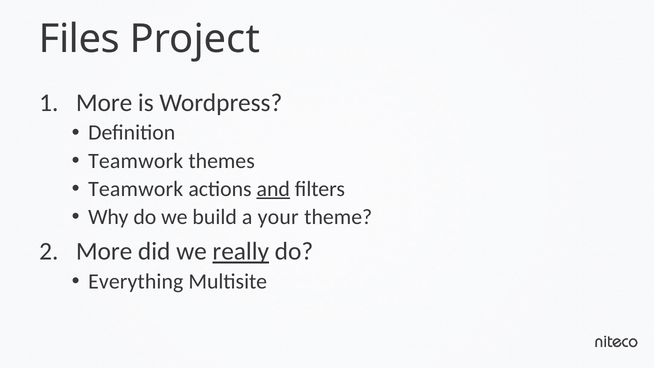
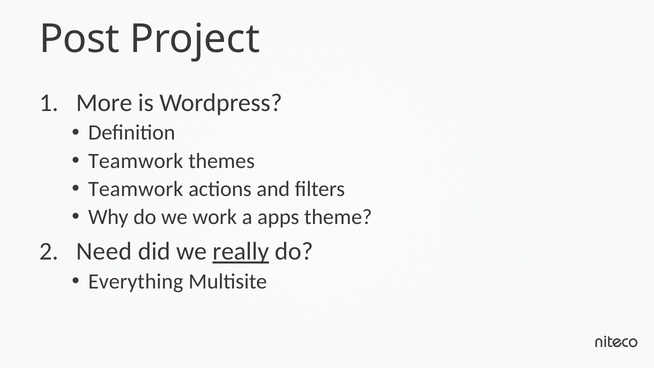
Files: Files -> Post (79, 39)
and underline: present -> none (273, 189)
build: build -> work (215, 217)
your: your -> apps (278, 217)
More: More -> Need (104, 251)
